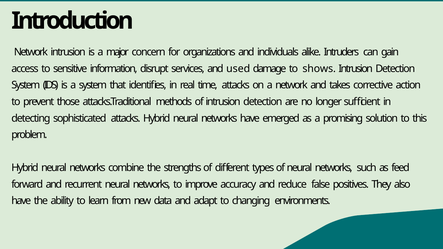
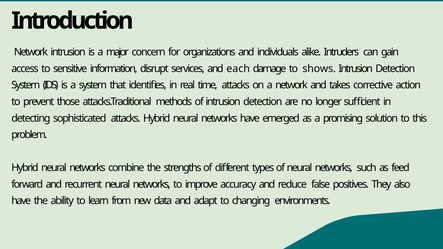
used: used -> each (238, 69)
